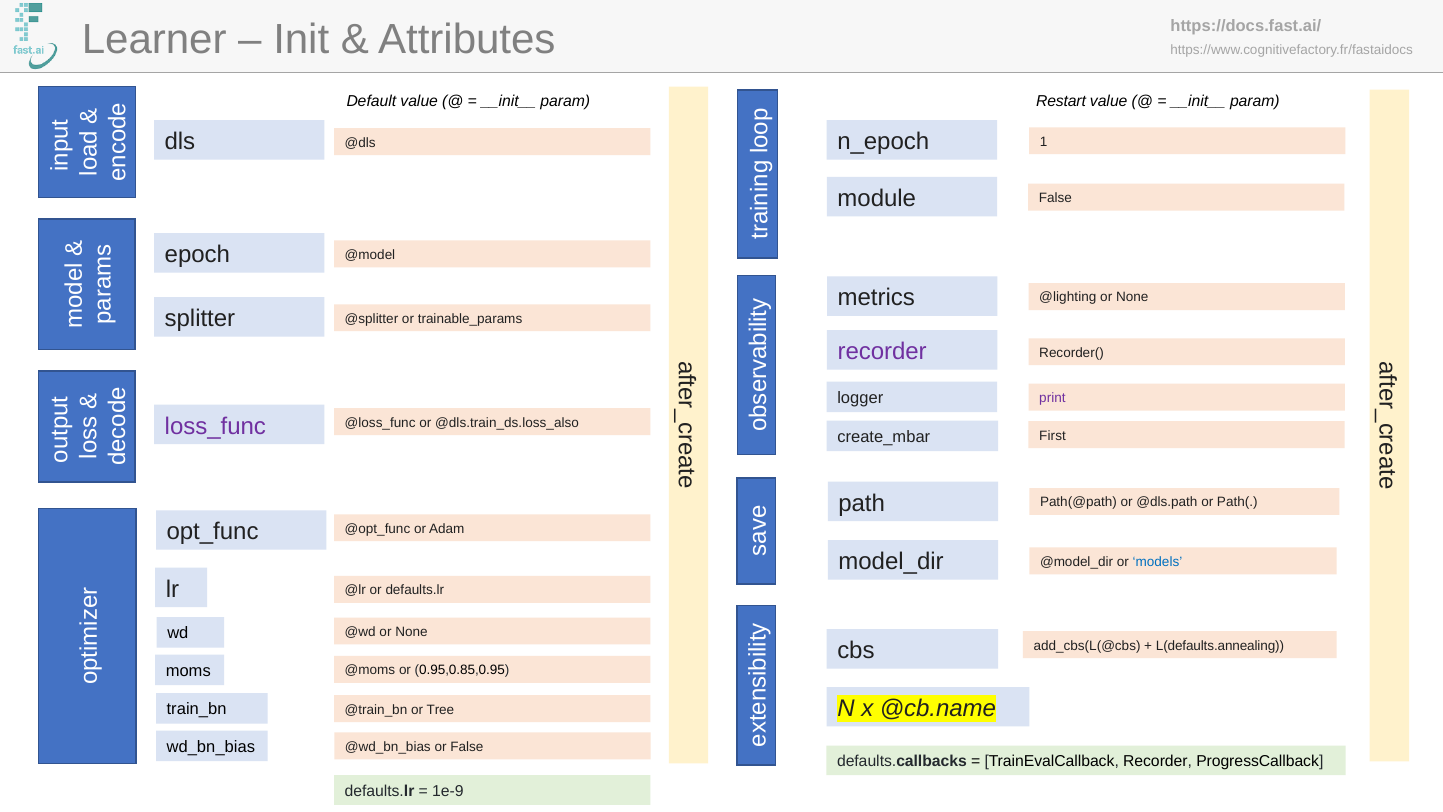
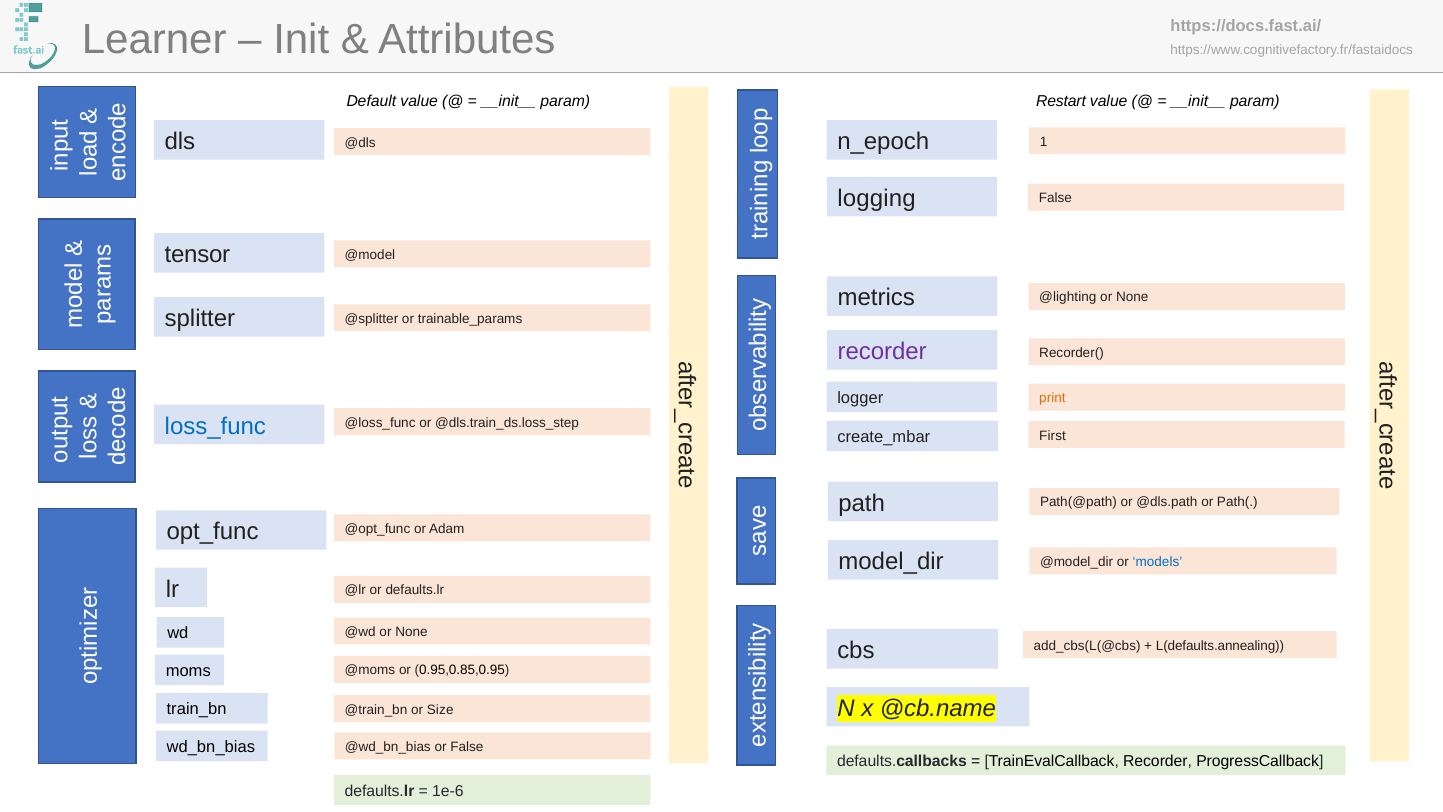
module: module -> logging (877, 198)
epoch: epoch -> tensor (197, 254)
print colour: purple -> orange (1052, 398)
loss_func colour: purple -> blue (215, 426)
@dls.train_ds.loss_also: @dls.train_ds.loss_also -> @dls.train_ds.loss_step (507, 422)
Tree: Tree -> Size (440, 709)
1e-9: 1e-9 -> 1e-6 (448, 791)
